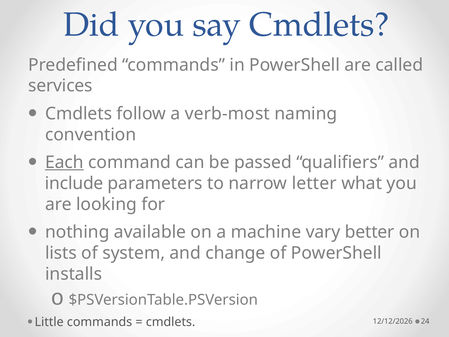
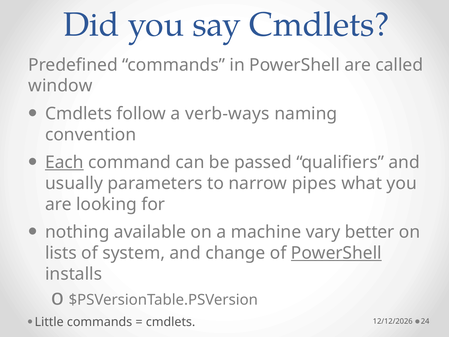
services: services -> window (60, 86)
verb-most: verb-most -> verb-ways (227, 114)
include: include -> usually (74, 183)
letter: letter -> pipes (314, 183)
PowerShell underline: none -> present (336, 253)
